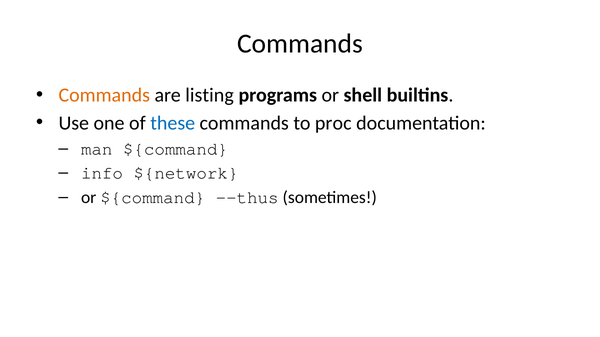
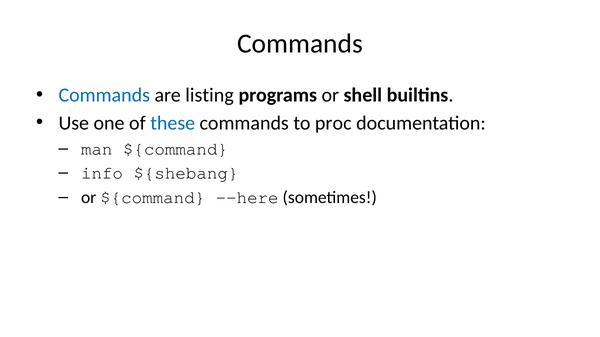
Commands colour: orange -> blue (104, 95)
${network: ${network -> ${shebang (186, 173)
--thus: --thus -> --here (247, 198)
